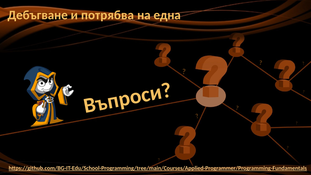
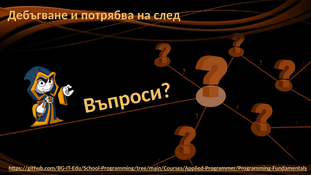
една: една -> след (167, 15)
